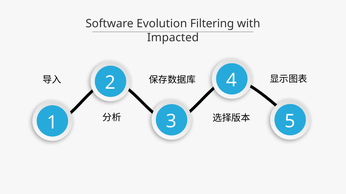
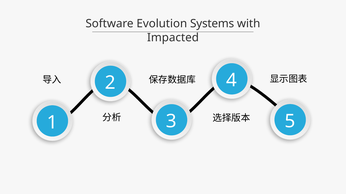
Filtering: Filtering -> Systems (212, 24)
